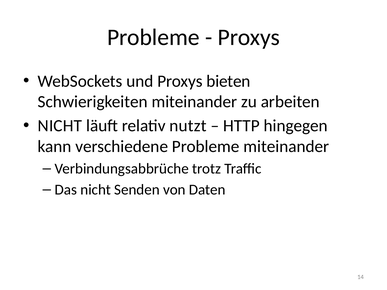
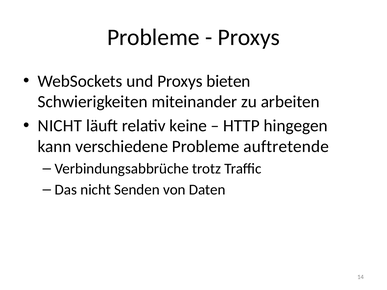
nutzt: nutzt -> keine (188, 126)
Probleme miteinander: miteinander -> auftretende (286, 147)
